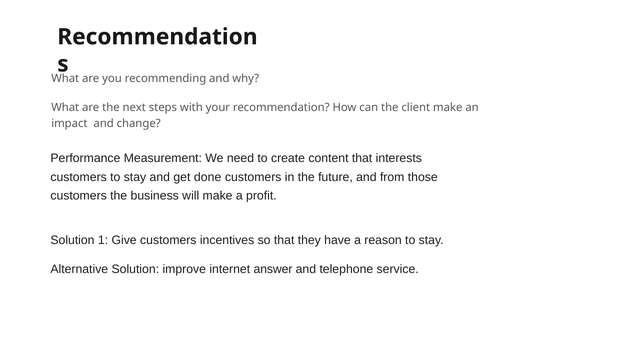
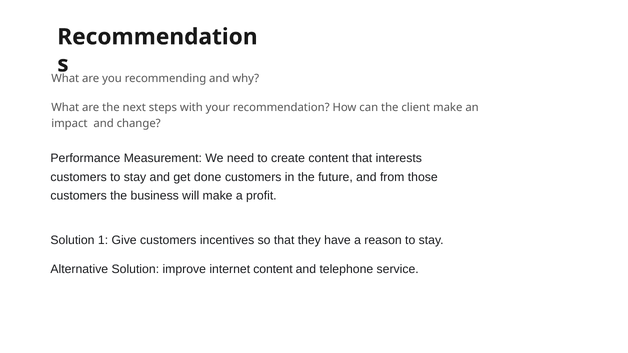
internet answer: answer -> content (273, 269)
